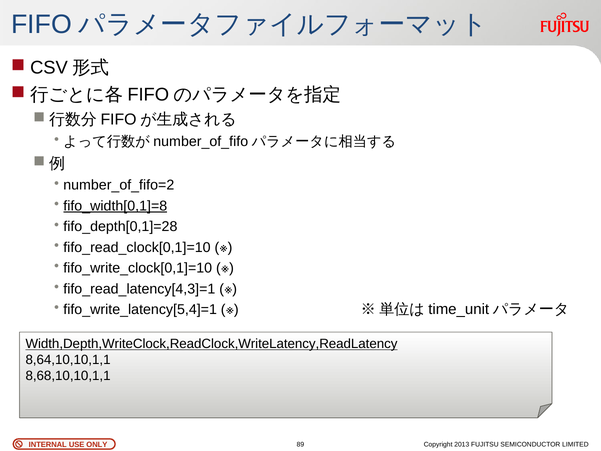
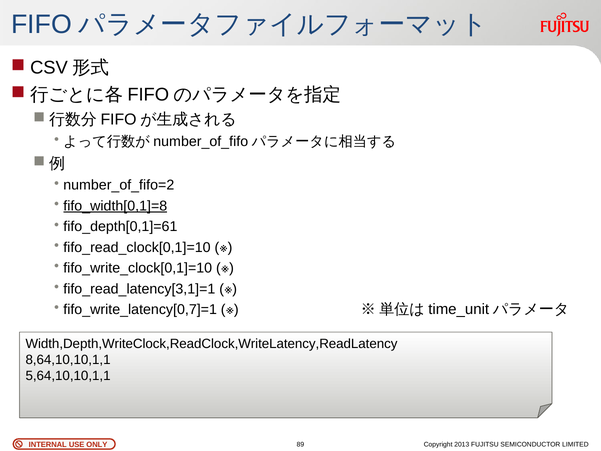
fifo_depth[0,1]=28: fifo_depth[0,1]=28 -> fifo_depth[0,1]=61 (120, 227)
fifo_read_latency[4,3]=1: fifo_read_latency[4,3]=1 -> fifo_read_latency[3,1]=1 (139, 289)
fifo_write_latency[5,4]=1: fifo_write_latency[5,4]=1 -> fifo_write_latency[0,7]=1 (140, 309)
Width,Depth,WriteClock,ReadClock,WriteLatency,ReadLatency underline: present -> none (211, 344)
8,68,10,10,1,1: 8,68,10,10,1,1 -> 5,64,10,10,1,1 (68, 376)
